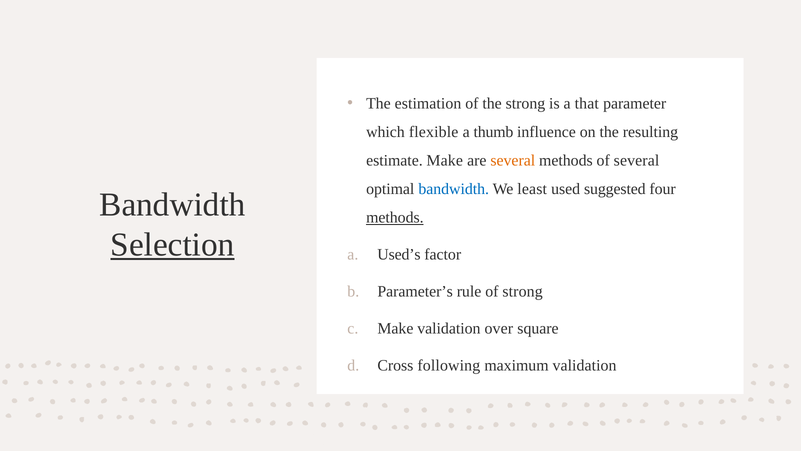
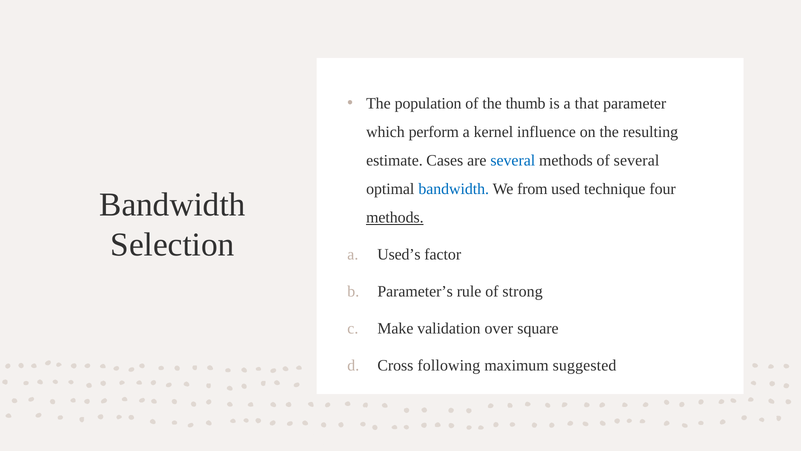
estimation: estimation -> population (428, 103)
the strong: strong -> thumb (526, 103)
flexible: flexible -> perform (434, 132)
thumb: thumb -> kernel (493, 132)
estimate Make: Make -> Cases (445, 160)
several colour: orange -> blue (513, 160)
least: least -> from (532, 189)
suggested: suggested -> technique (615, 189)
Selection underline: present -> none (172, 244)
maximum validation: validation -> suggested (584, 365)
